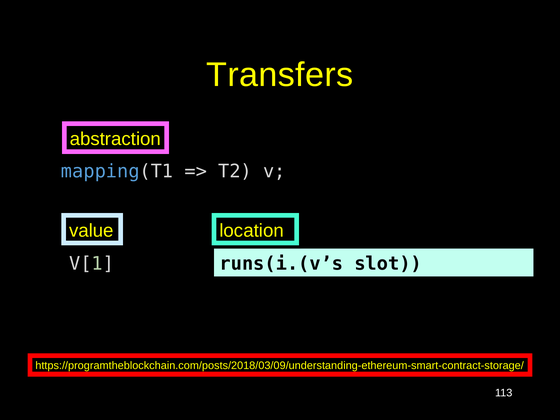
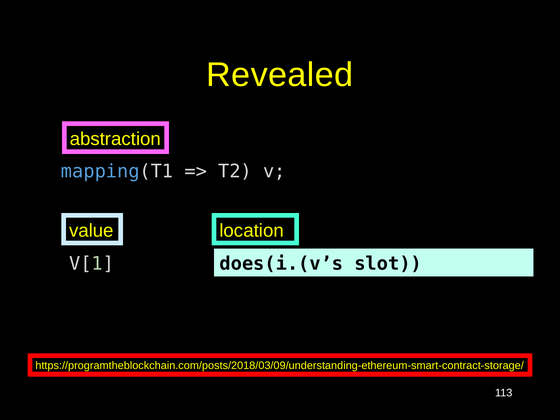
Transfers: Transfers -> Revealed (280, 75)
runs(i.(v’s: runs(i.(v’s -> does(i.(v’s (281, 264)
